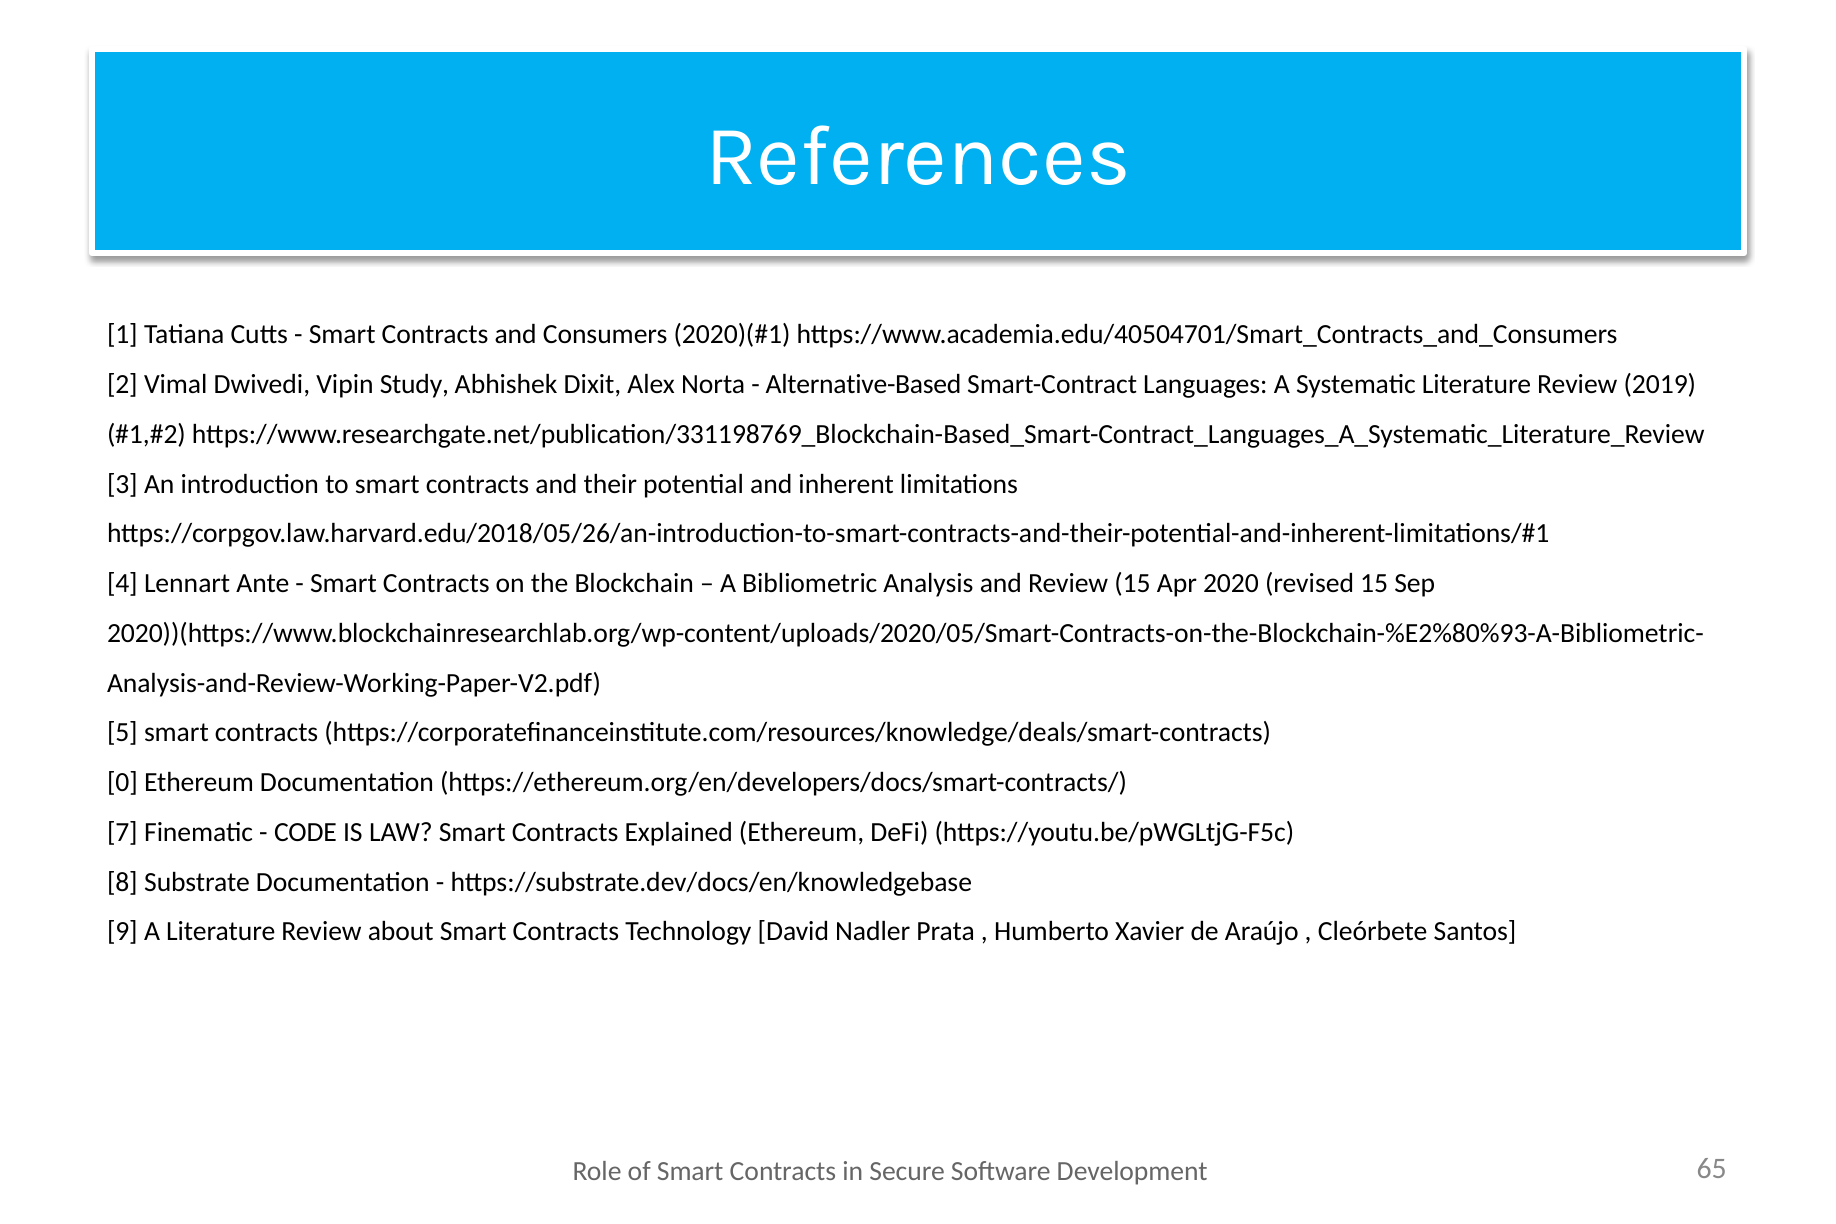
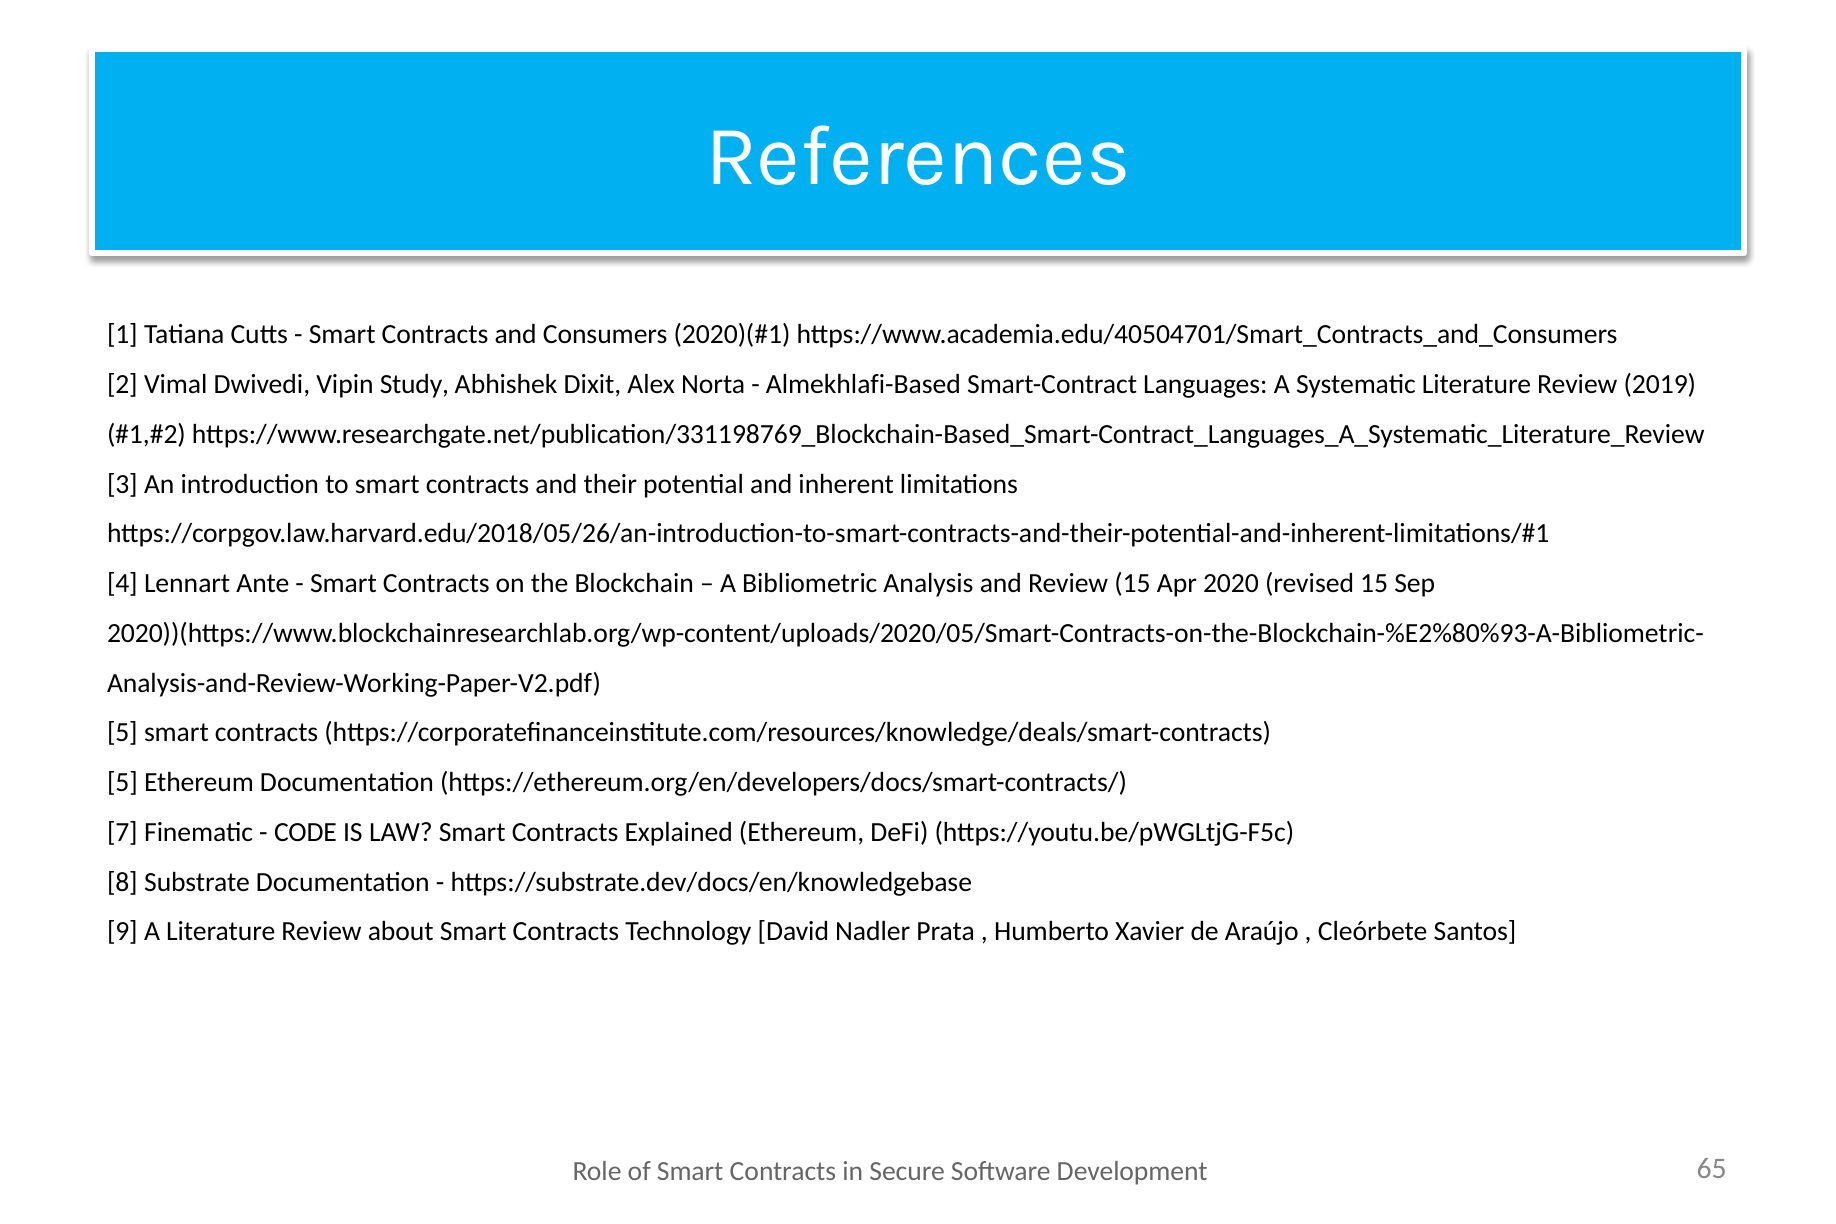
Alternative-Based: Alternative-Based -> Almekhlafi-Based (863, 385)
0: 0 -> 5 (122, 783)
